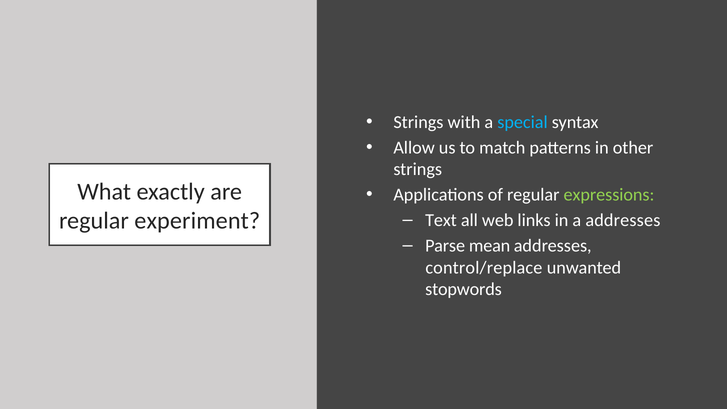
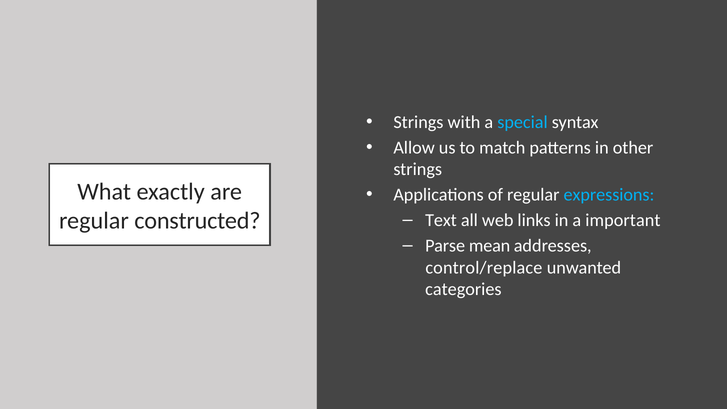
expressions colour: light green -> light blue (609, 195)
a addresses: addresses -> important (623, 220)
experiment: experiment -> constructed (197, 221)
stopwords: stopwords -> categories (463, 289)
